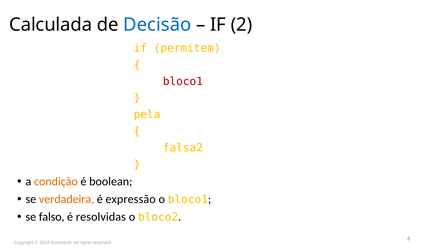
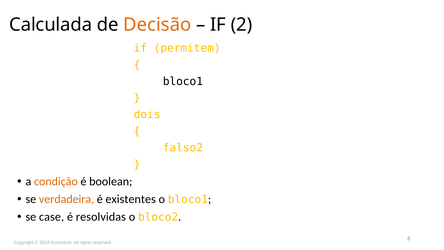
Decisão colour: blue -> orange (157, 25)
bloco1 colour: red -> black (183, 81)
pela: pela -> dois (147, 114)
falsa2: falsa2 -> falso2 (183, 148)
expressão: expressão -> existentes (131, 199)
falso: falso -> case (52, 217)
